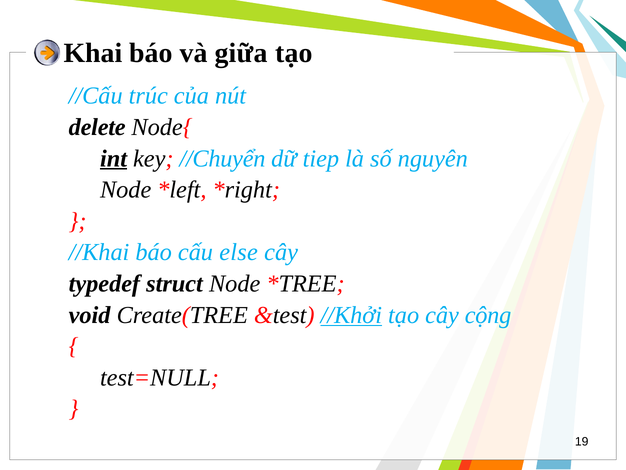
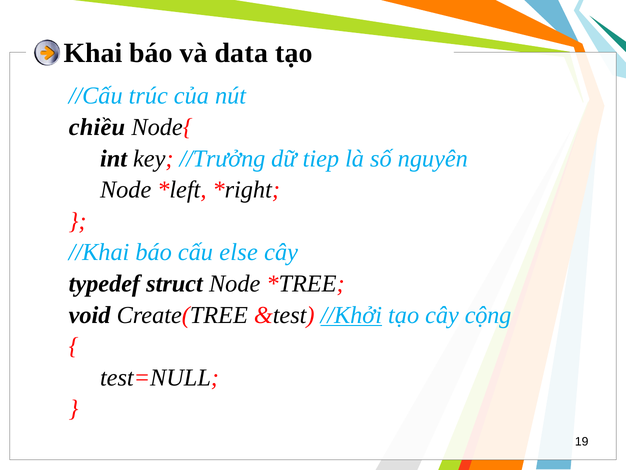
giữa: giữa -> data (241, 53)
delete: delete -> chiều (97, 127)
int underline: present -> none (114, 158)
//Chuyển: //Chuyển -> //Trưởng (222, 158)
